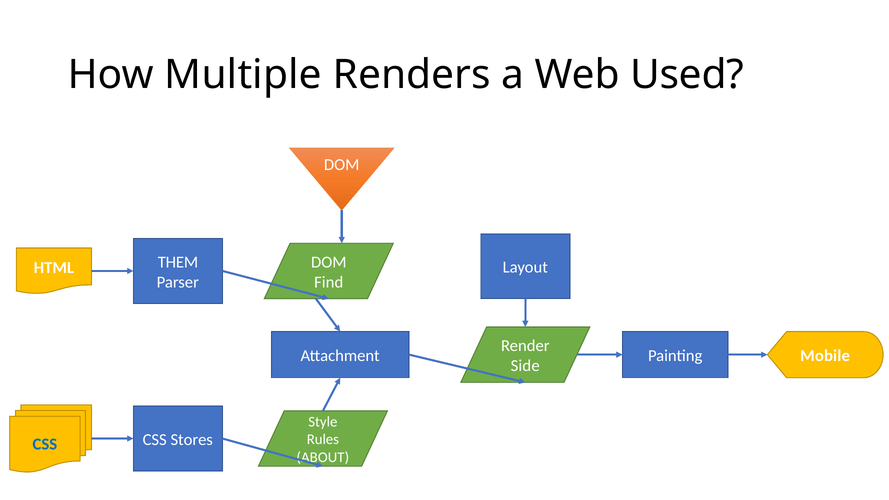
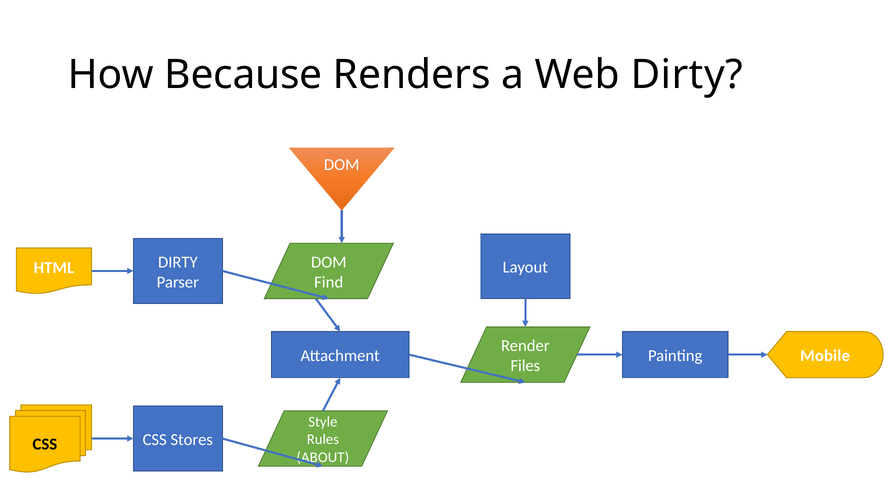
Multiple: Multiple -> Because (243, 75)
Web Used: Used -> Dirty (687, 75)
HTML THEM: THEM -> DIRTY (178, 262)
Side: Side -> Files (525, 366)
CSS colour: blue -> black (45, 444)
